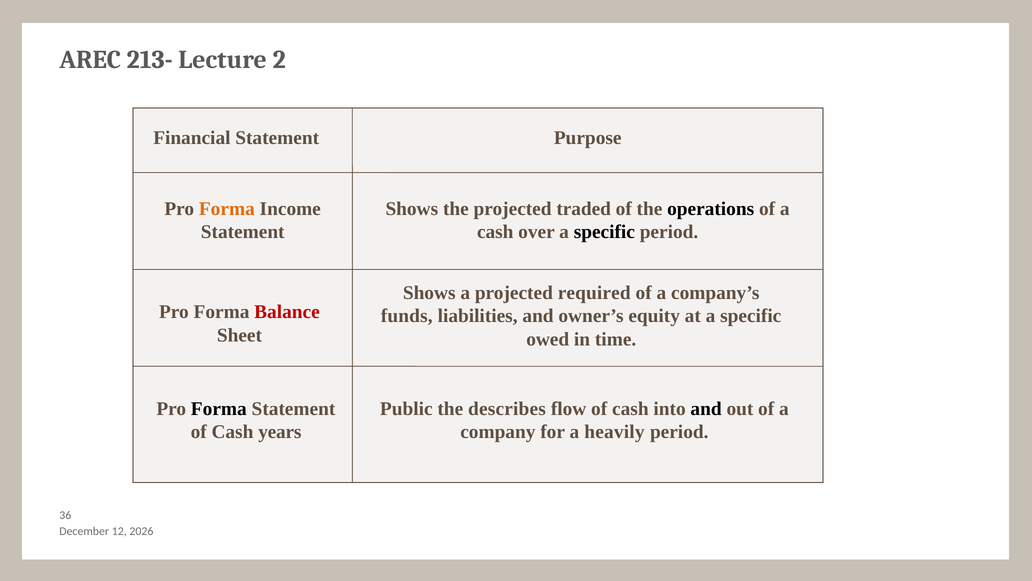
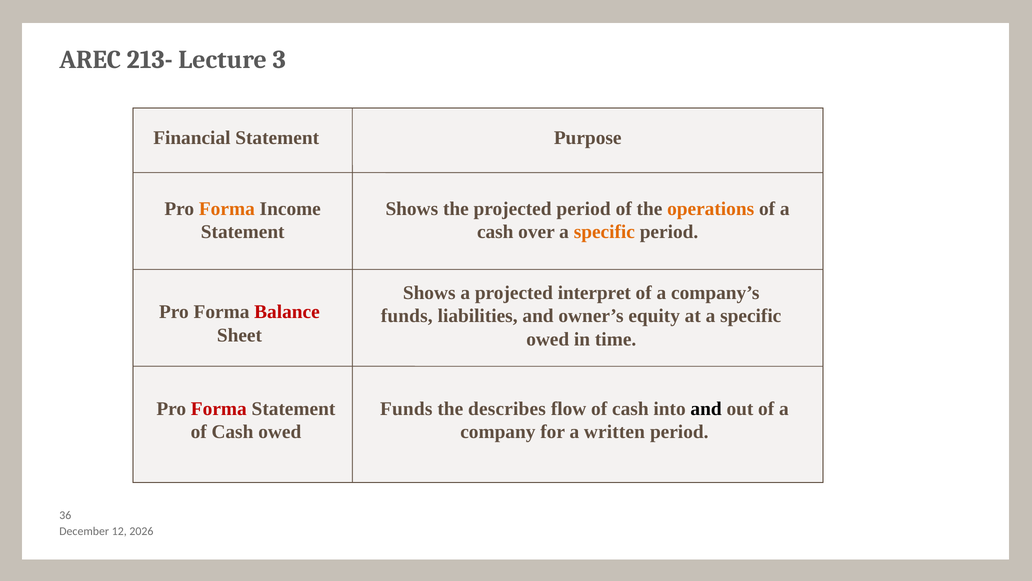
2: 2 -> 3 (279, 60)
projected traded: traded -> period (584, 209)
operations colour: black -> orange (711, 209)
specific colour: black -> orange (604, 232)
required: required -> interpret (594, 292)
Forma colour: black -> red (219, 408)
Public: Public -> Funds (406, 408)
Cash years: years -> owed (280, 432)
heavily: heavily -> written (614, 432)
